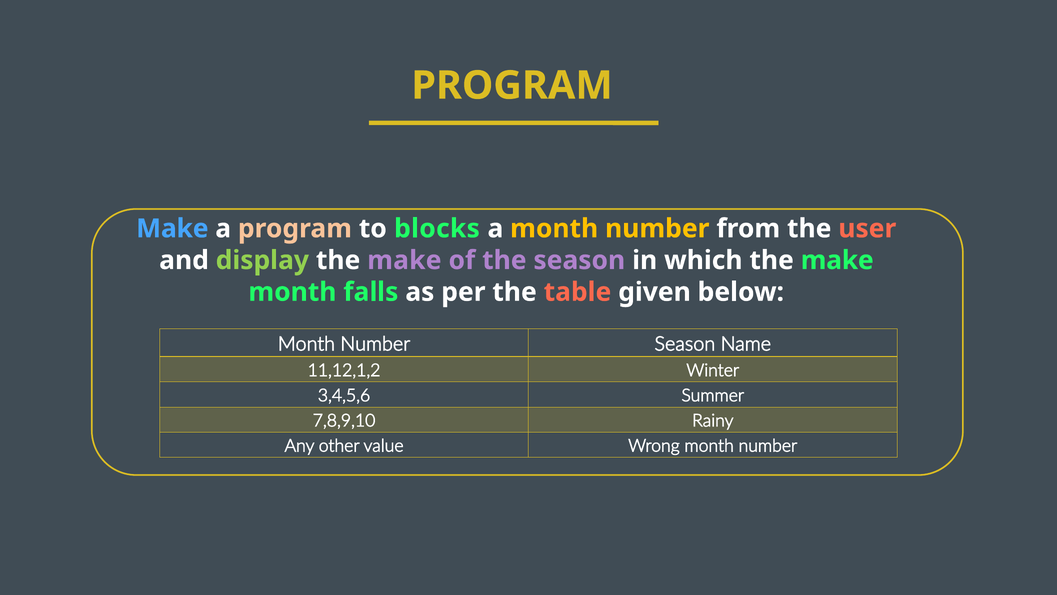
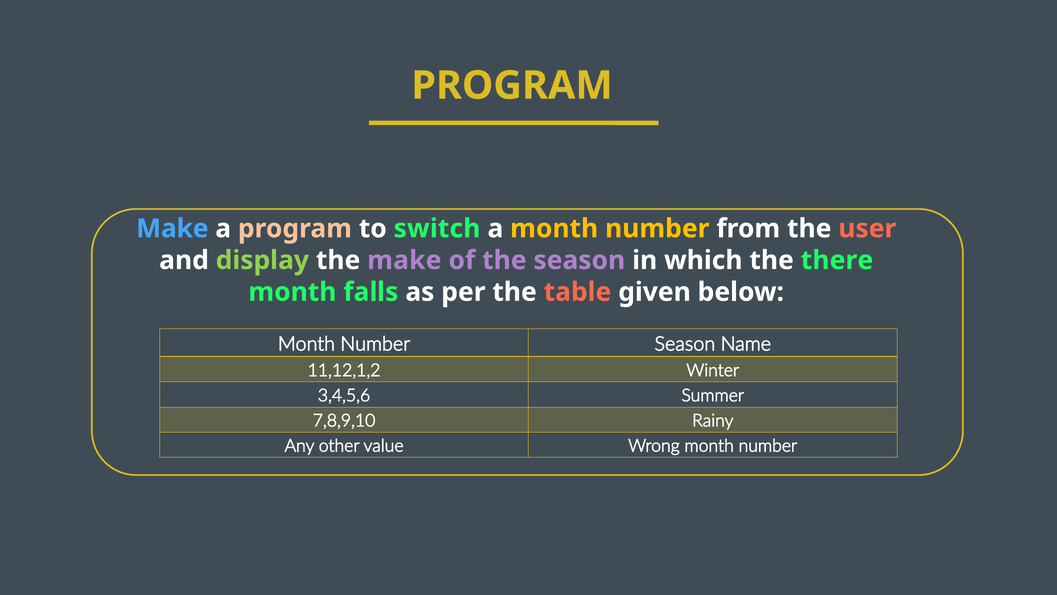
blocks: blocks -> switch (437, 228)
which the make: make -> there (837, 260)
